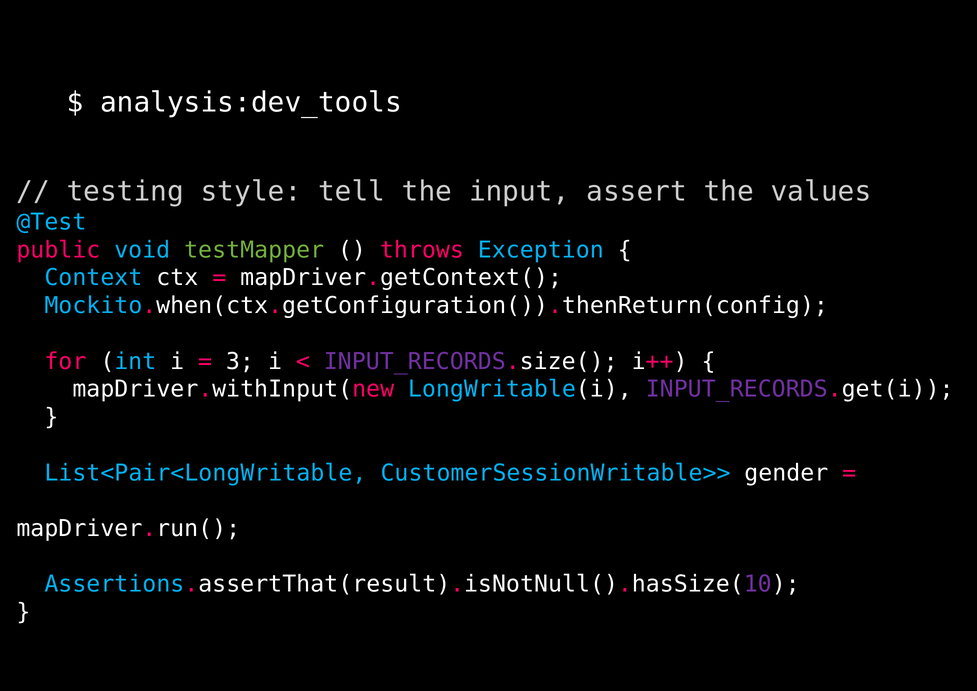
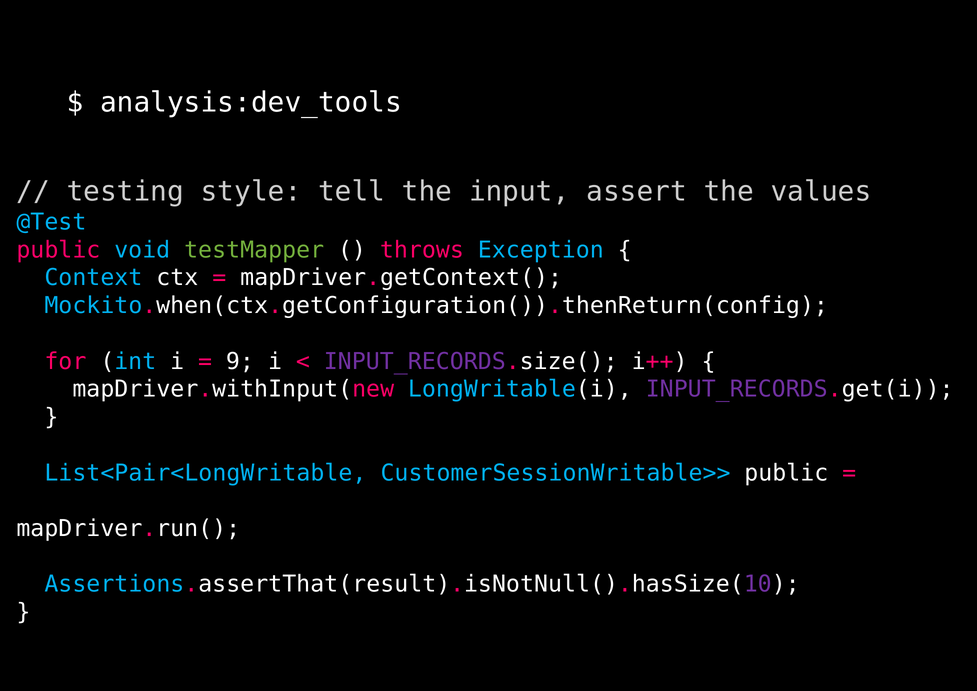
3: 3 -> 9 (240, 361)
CustomerSessionWritable>> gender: gender -> public (786, 473)
